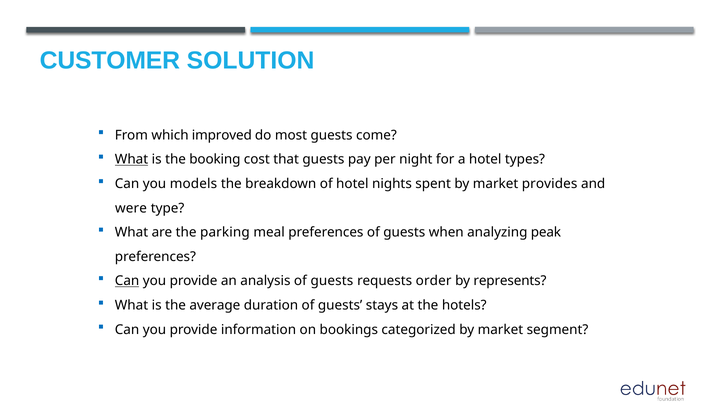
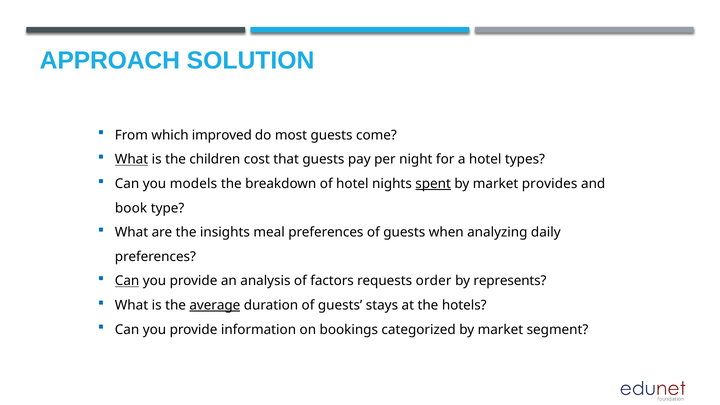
CUSTOMER: CUSTOMER -> APPROACH (110, 61)
booking: booking -> children (215, 159)
spent underline: none -> present (433, 184)
were: were -> book (131, 208)
parking: parking -> insights (225, 232)
peak: peak -> daily (546, 232)
analysis of guests: guests -> factors (332, 281)
average underline: none -> present (215, 305)
